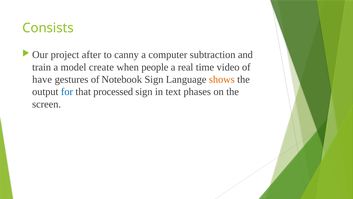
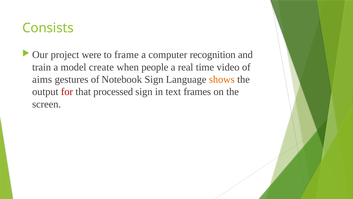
after: after -> were (92, 55)
canny: canny -> frame (126, 55)
subtraction: subtraction -> recognition (213, 55)
have: have -> aims (42, 79)
for colour: blue -> red (67, 92)
phases: phases -> frames (197, 92)
